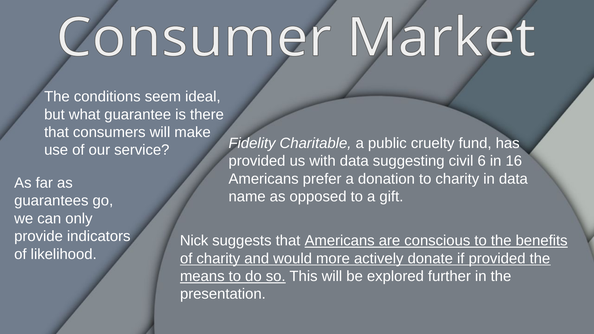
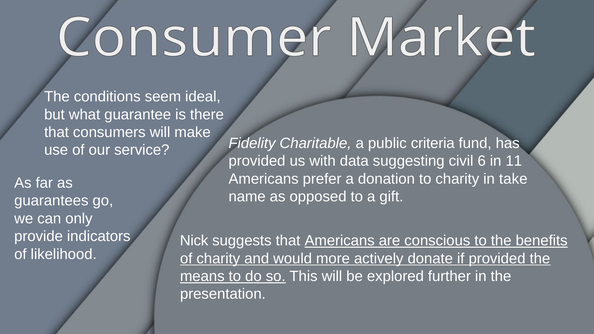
cruelty: cruelty -> criteria (433, 143)
16: 16 -> 11 (514, 161)
in data: data -> take (513, 179)
